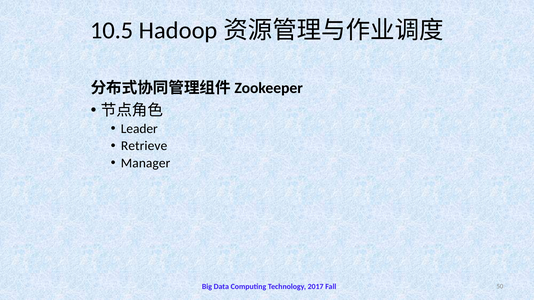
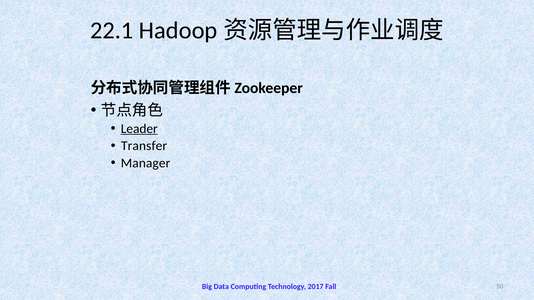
10.5: 10.5 -> 22.1 (112, 30)
Leader underline: none -> present (139, 129)
Retrieve: Retrieve -> Transfer (144, 146)
